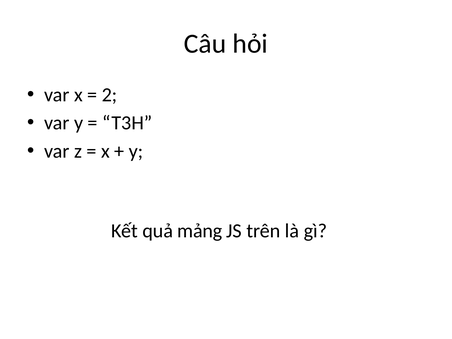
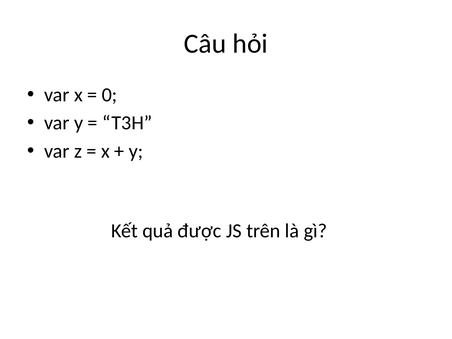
2: 2 -> 0 (110, 95)
mảng: mảng -> được (200, 231)
